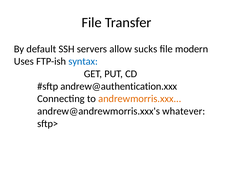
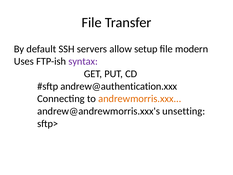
sucks: sucks -> setup (146, 49)
syntax colour: blue -> purple (83, 61)
whatever: whatever -> unsetting (184, 111)
